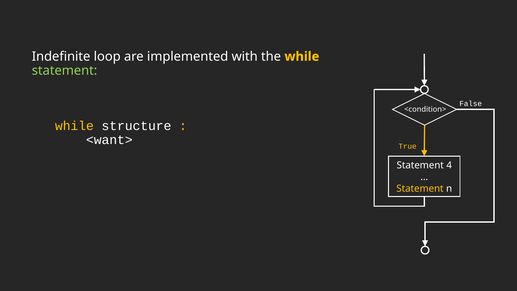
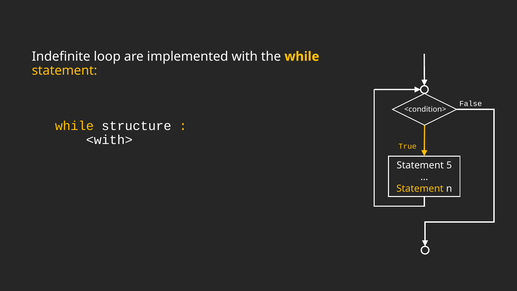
statement colour: light green -> yellow (65, 70)
<want>: <want> -> <with> (109, 140)
4: 4 -> 5 (449, 165)
